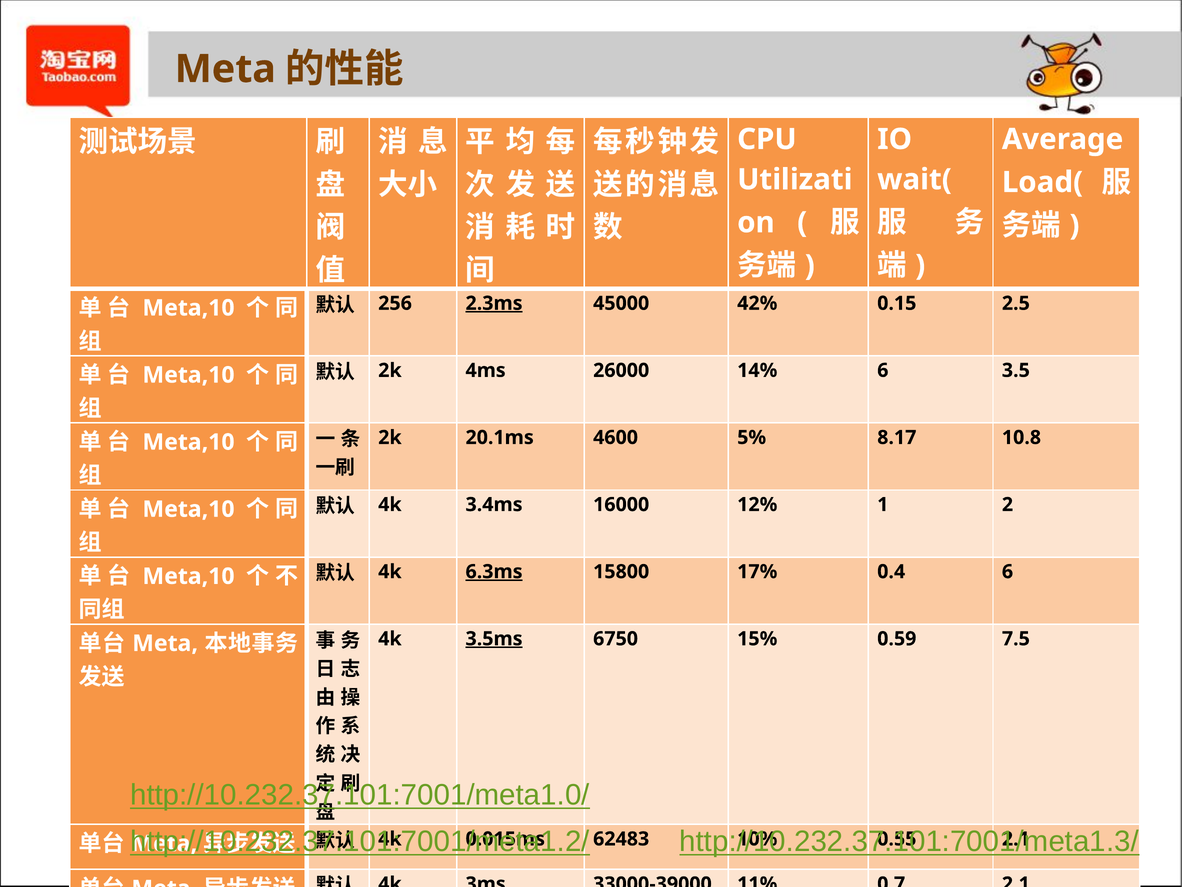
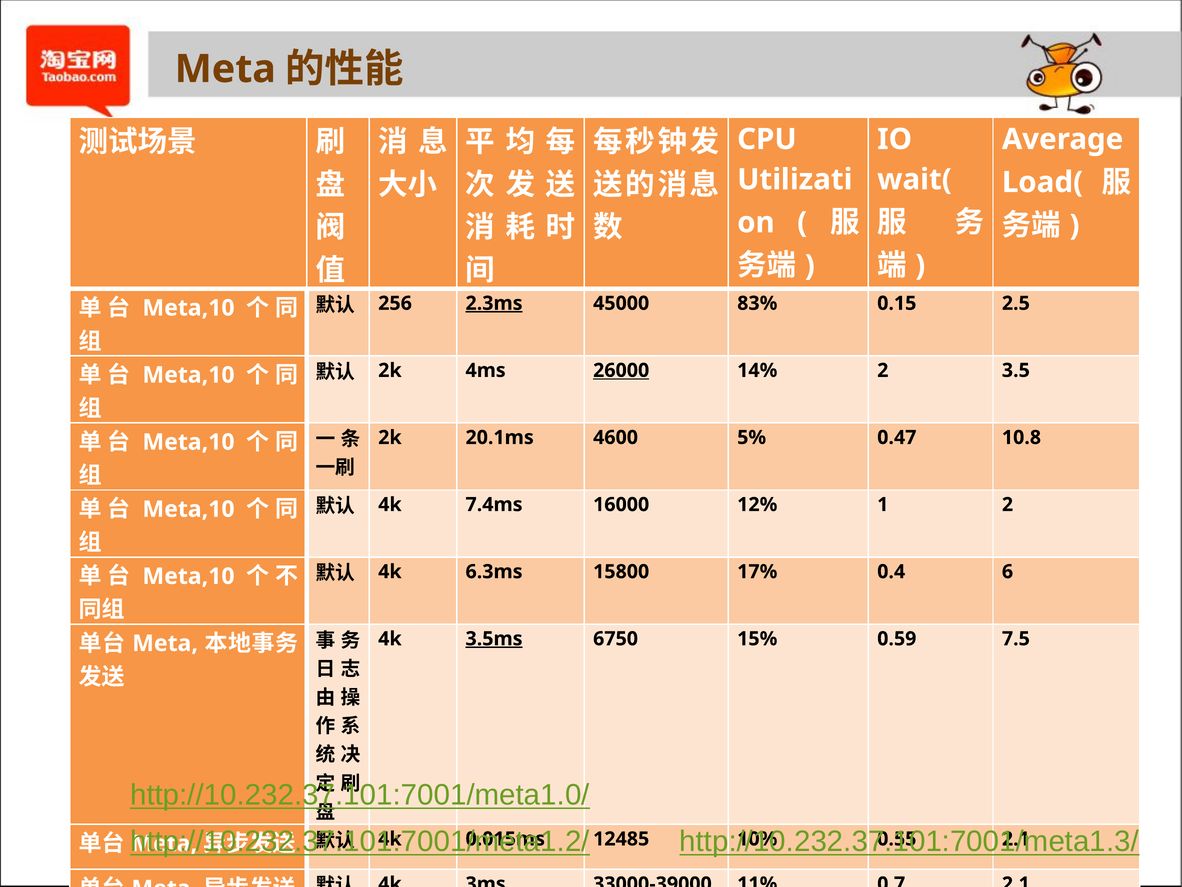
42%: 42% -> 83% (757, 303)
26000 underline: none -> present (621, 370)
14% 6: 6 -> 2 (883, 370)
8.17: 8.17 -> 0.47 (897, 437)
3.4ms: 3.4ms -> 7.4ms (494, 504)
6.3ms underline: present -> none (494, 571)
62483: 62483 -> 12485 (621, 838)
